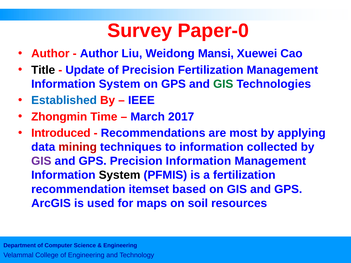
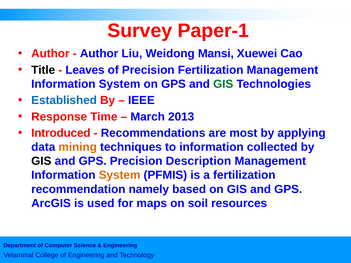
Paper-0: Paper-0 -> Paper-1 (213, 31)
Update: Update -> Leaves (85, 70)
Zhongmin: Zhongmin -> Response (59, 117)
2017: 2017 -> 2013 (181, 117)
mining colour: red -> orange (78, 147)
GIS colour: purple -> black (41, 161)
Precision Information: Information -> Description (198, 161)
System colour: black -> orange (120, 175)
itemset: itemset -> namely (149, 189)
